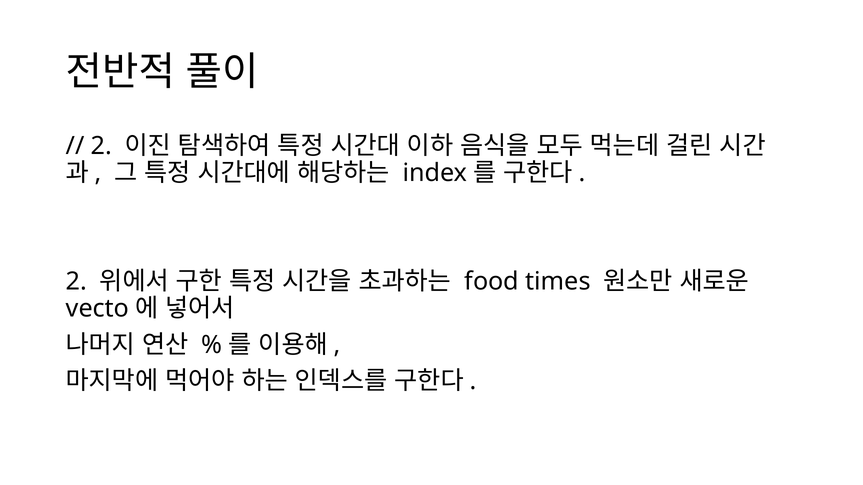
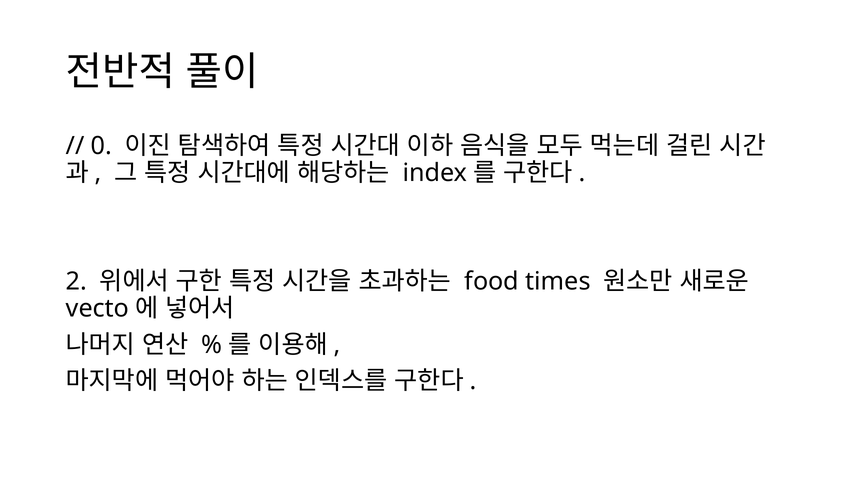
2: 2 -> 0 (102, 146)
